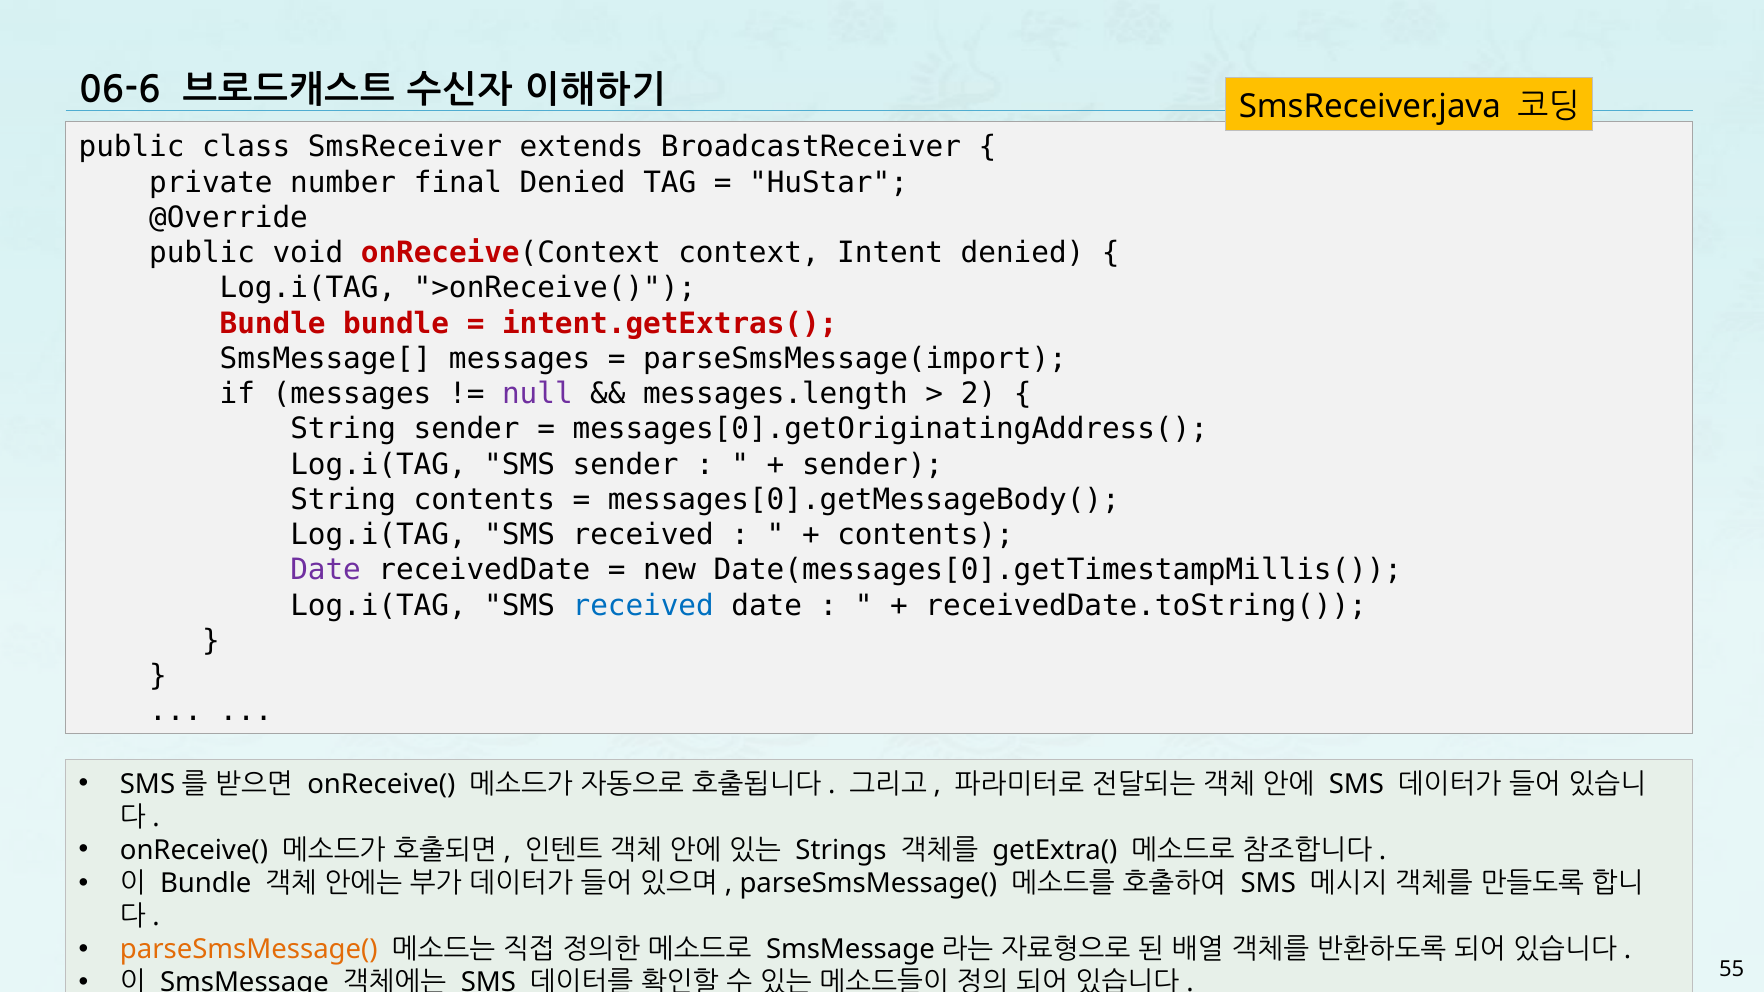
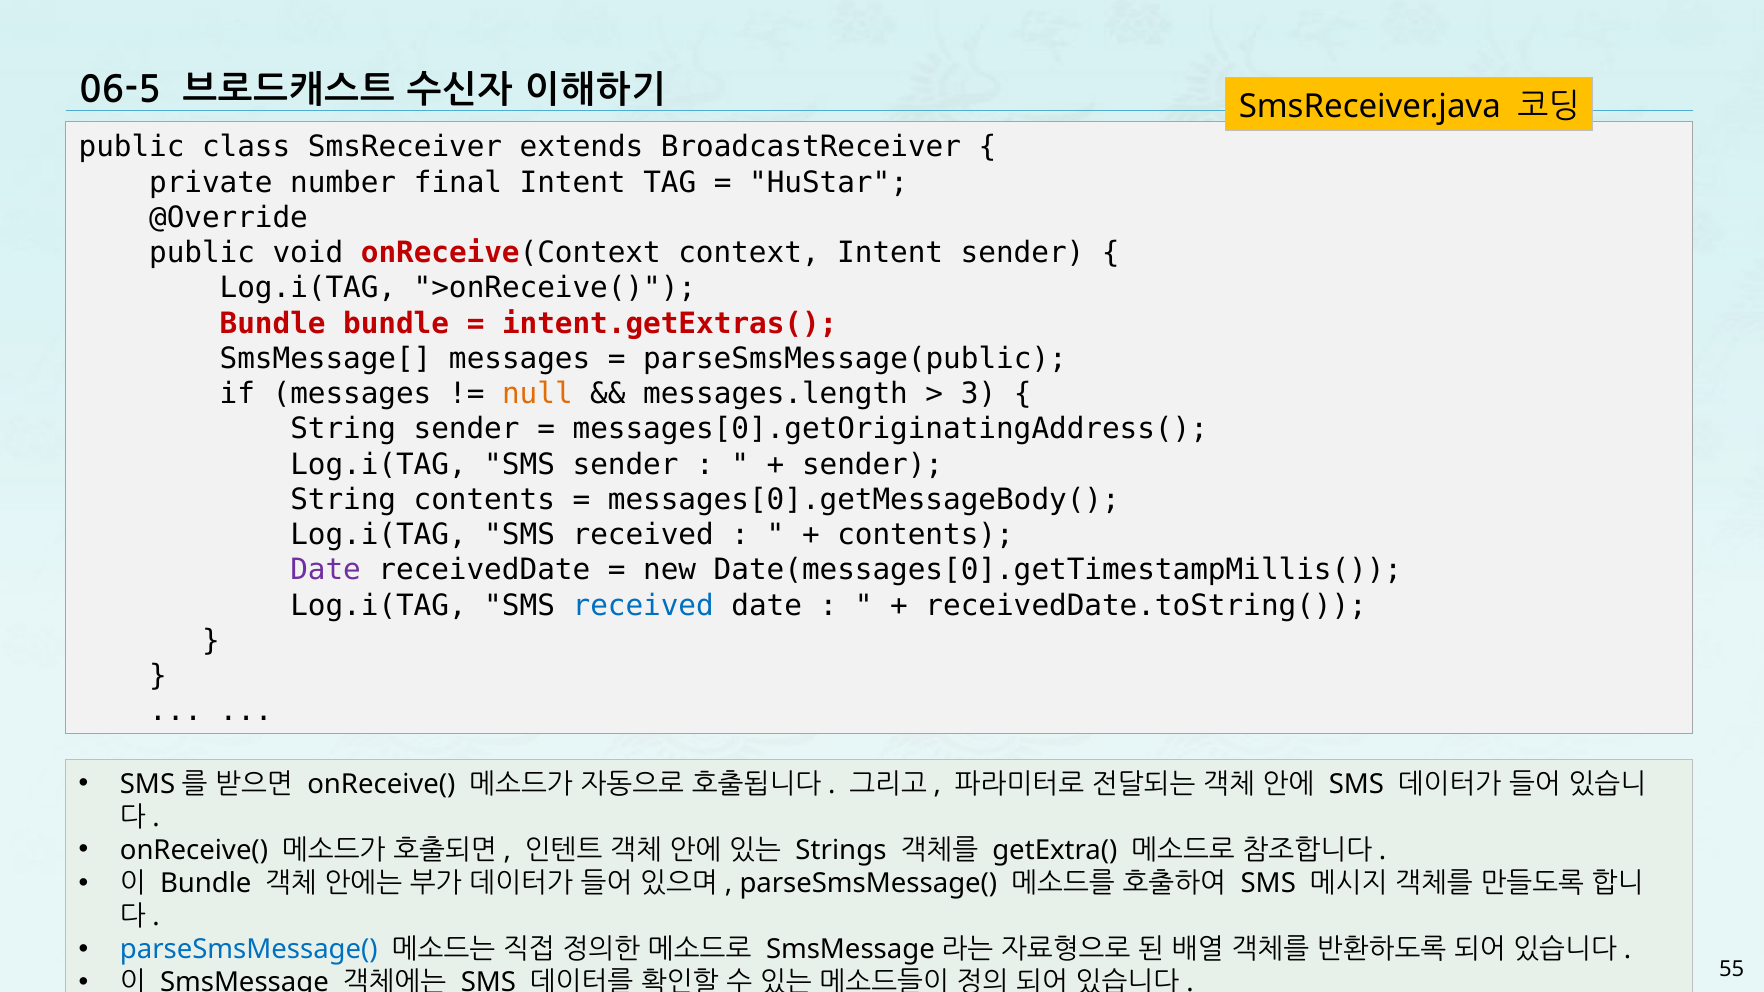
06-6: 06-6 -> 06-5 (120, 91)
final Denied: Denied -> Intent (573, 183)
Intent denied: denied -> sender (1023, 253)
parseSmsMessage(import: parseSmsMessage(import -> parseSmsMessage(public (855, 359)
null colour: purple -> orange (537, 394)
2: 2 -> 3 (979, 394)
parseSmsMessage( colour: orange -> blue (249, 950)
